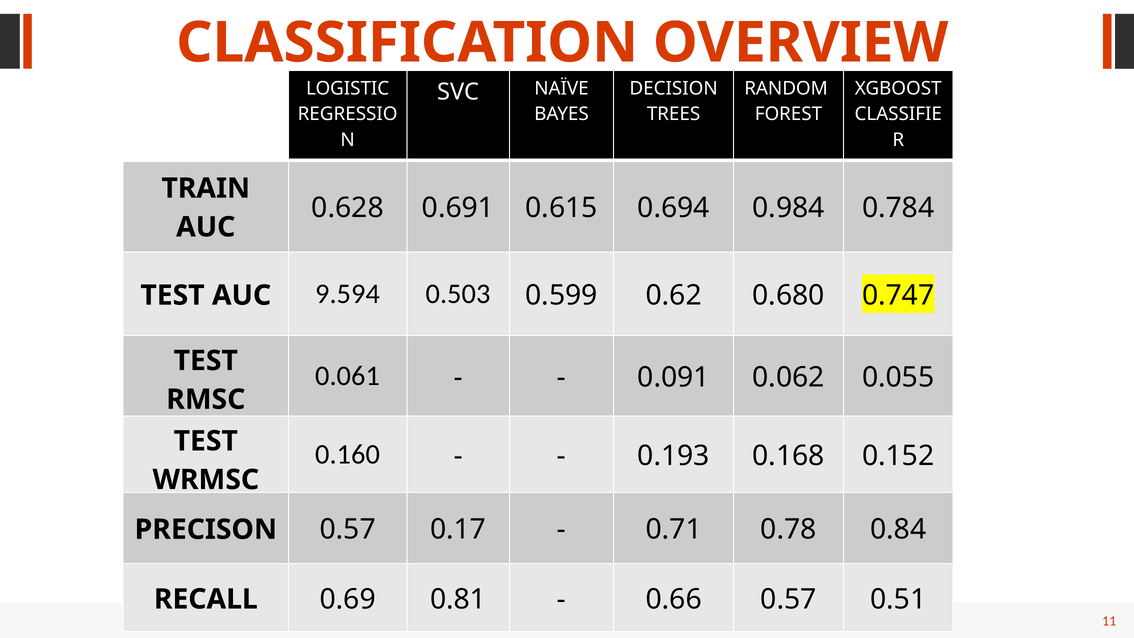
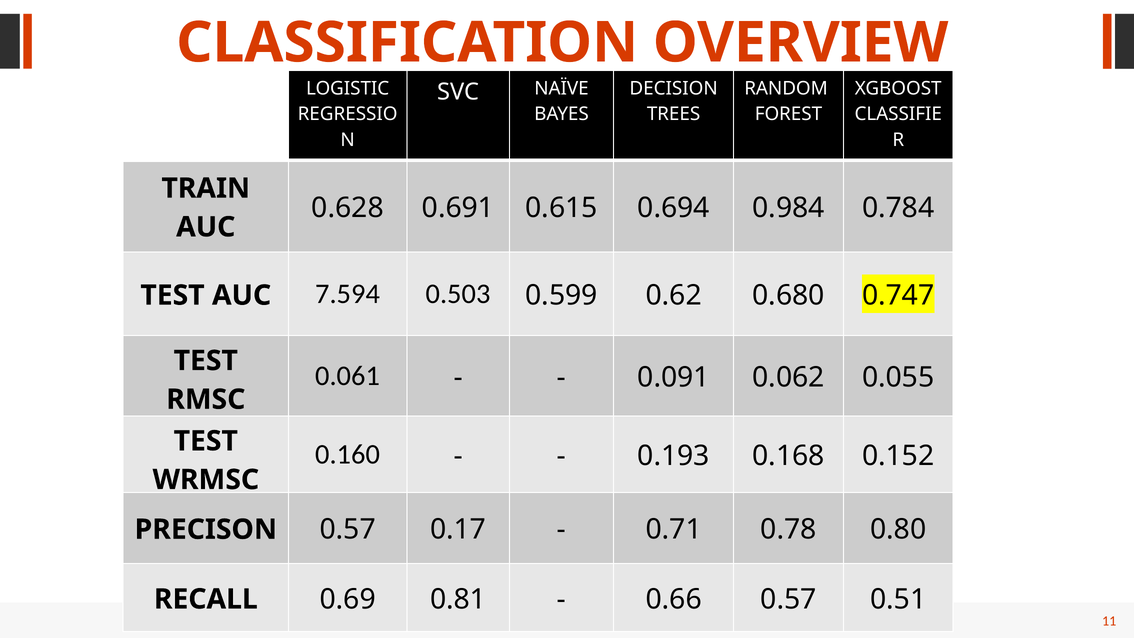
9.594: 9.594 -> 7.594 (348, 294)
0.84: 0.84 -> 0.80 (898, 529)
